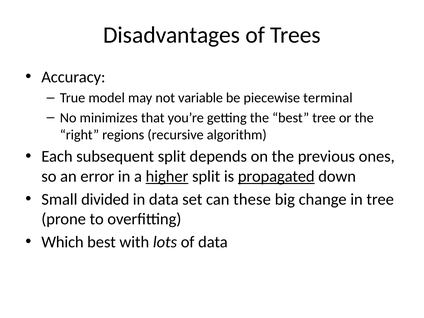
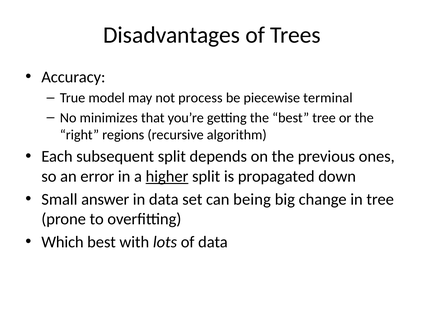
variable: variable -> process (200, 98)
propagated underline: present -> none (276, 176)
divided: divided -> answer (105, 199)
these: these -> being (252, 199)
